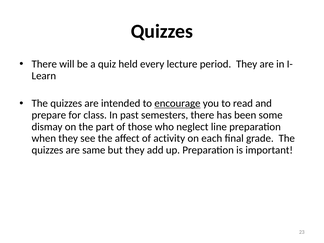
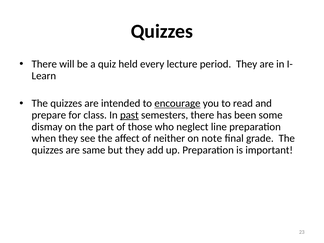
past underline: none -> present (129, 115)
activity: activity -> neither (169, 138)
each: each -> note (212, 138)
